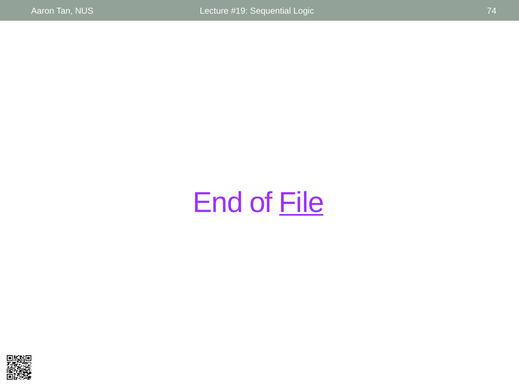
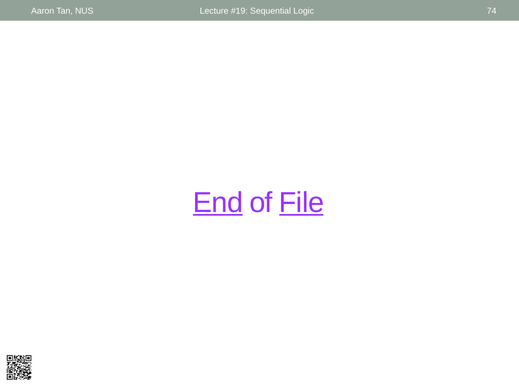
End underline: none -> present (218, 203)
